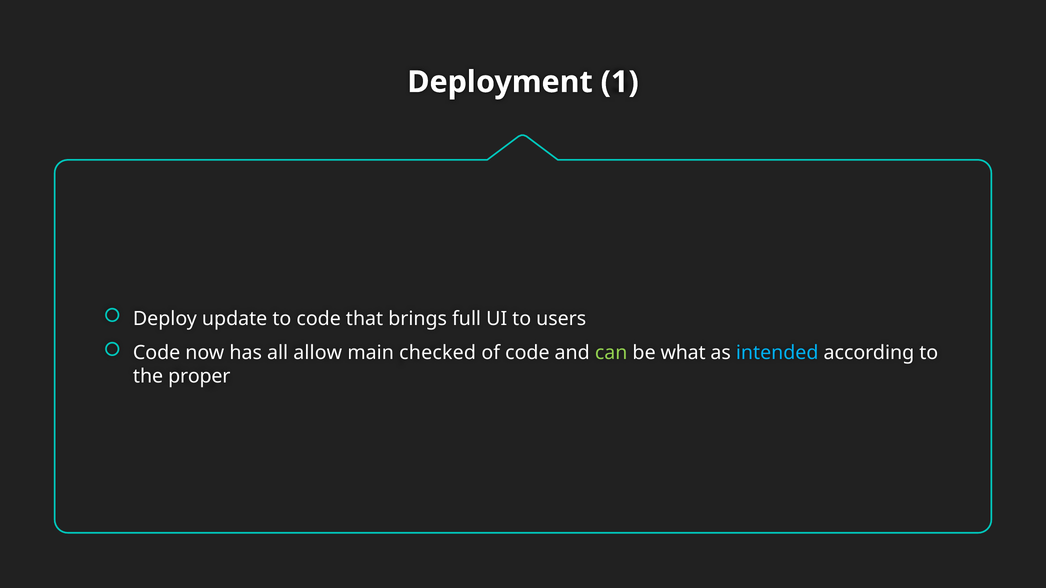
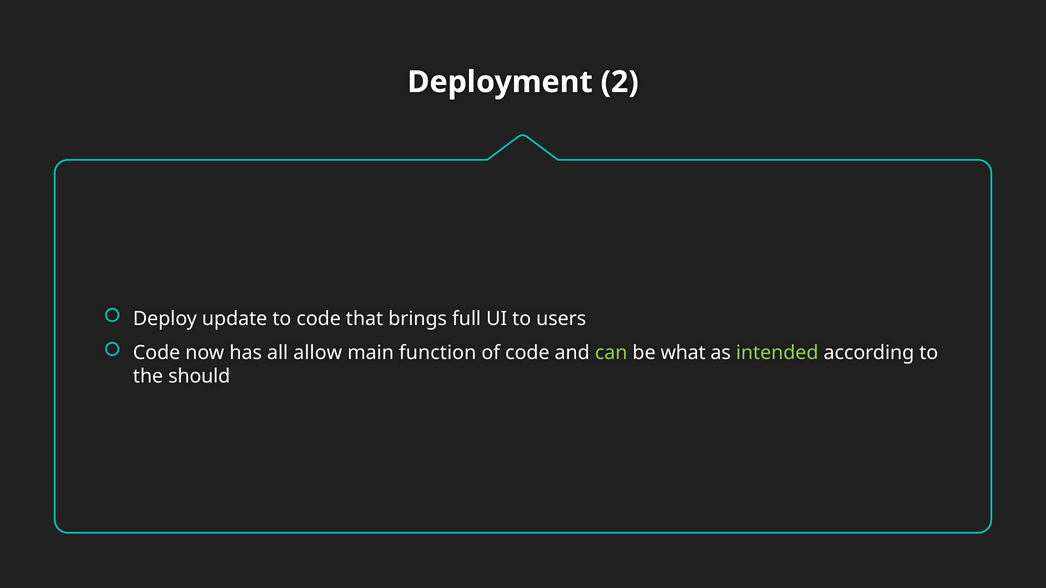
1: 1 -> 2 (620, 82)
checked: checked -> function (438, 353)
intended colour: light blue -> light green (777, 353)
proper: proper -> should (199, 377)
